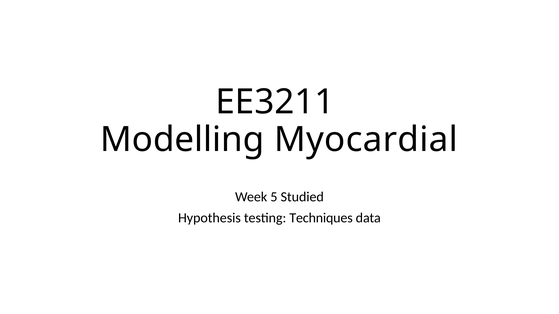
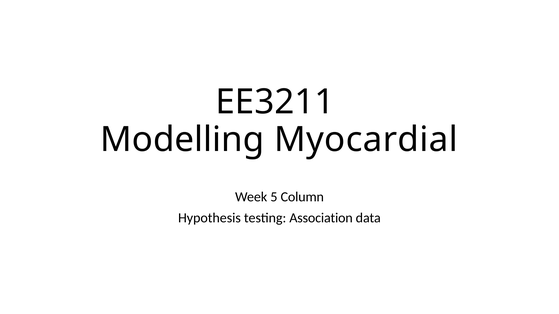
Studied: Studied -> Column (302, 197)
Techniques: Techniques -> Association (321, 218)
